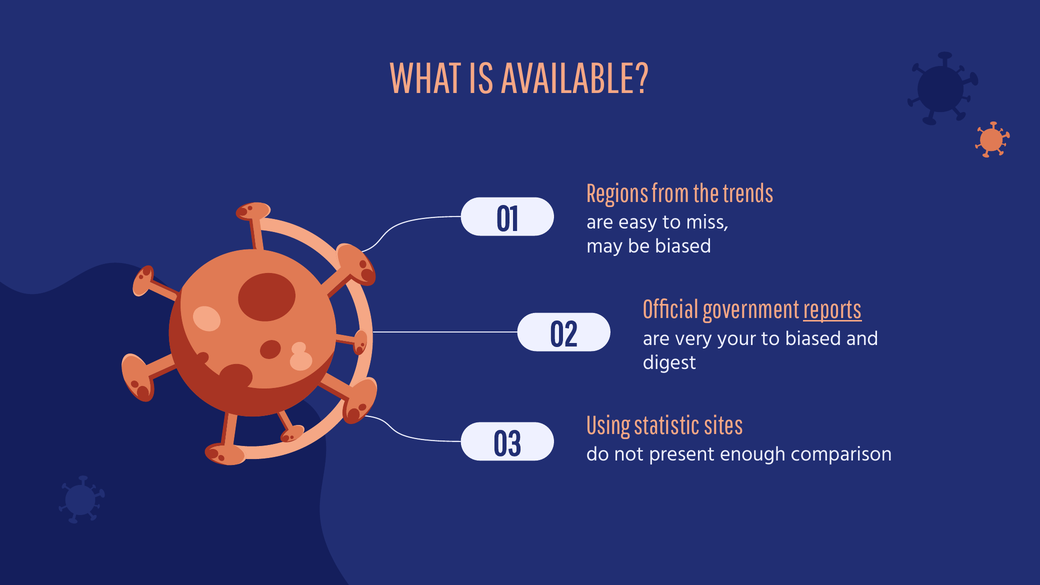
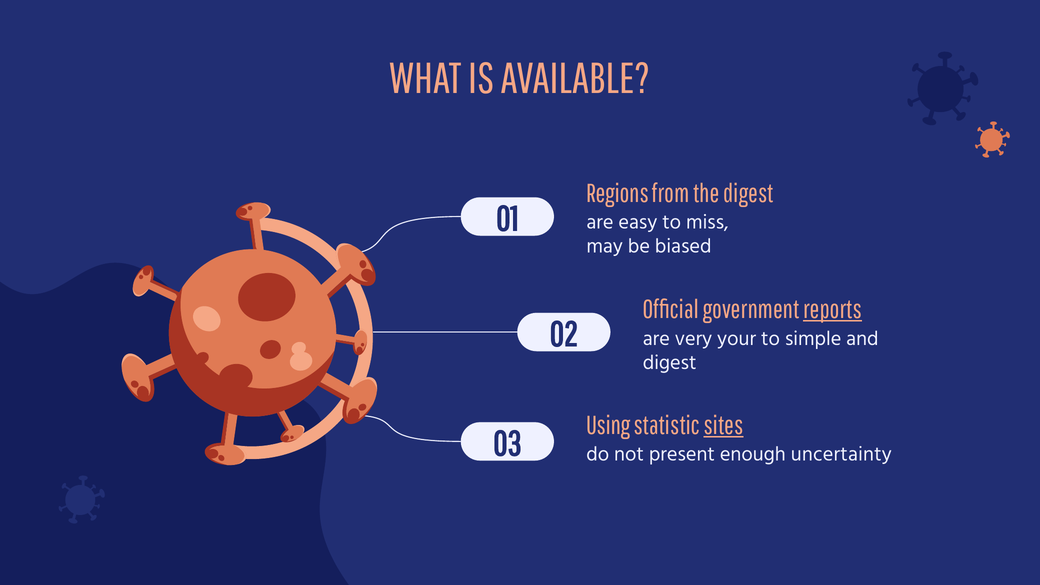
the trends: trends -> digest (748, 193)
to biased: biased -> simple (813, 338)
sites underline: none -> present (724, 425)
comparison: comparison -> uncertainty (841, 454)
